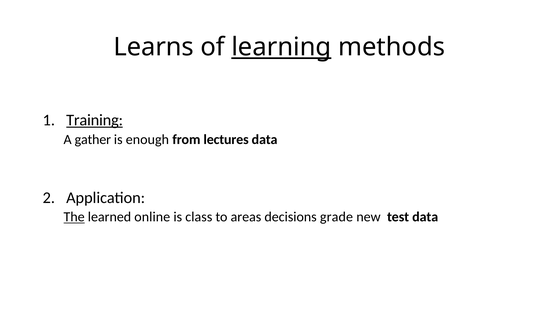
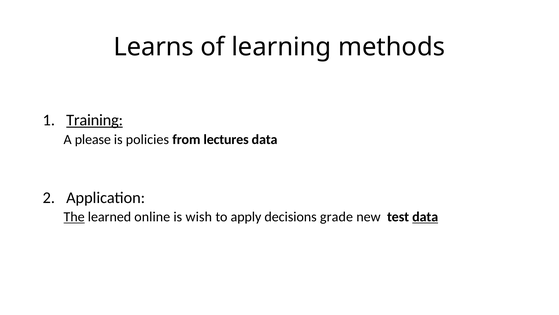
learning underline: present -> none (281, 47)
gather: gather -> please (93, 139)
enough: enough -> policies (147, 139)
class: class -> wish (199, 217)
areas: areas -> apply (246, 217)
data underline: none -> present (425, 217)
